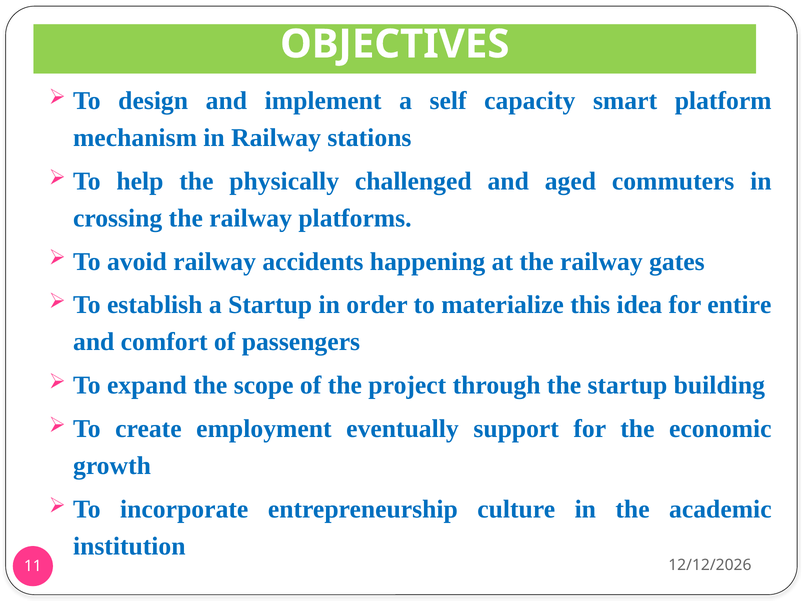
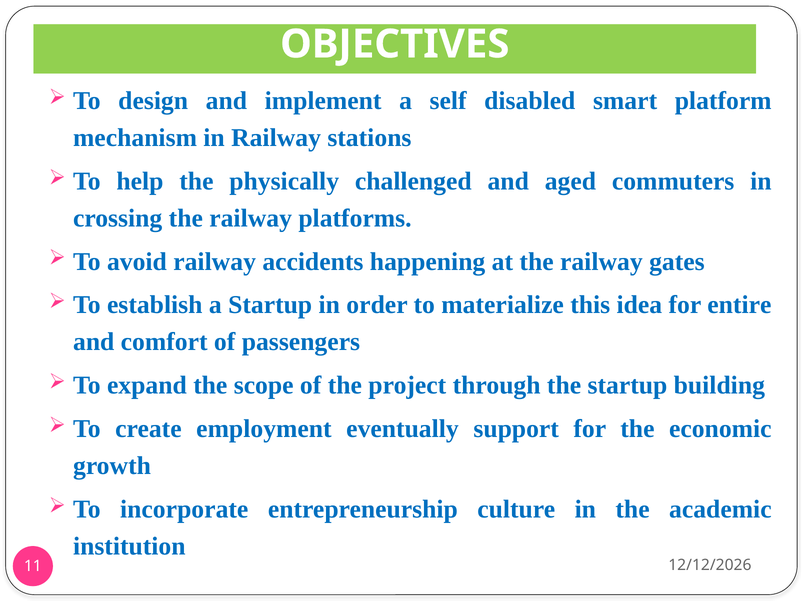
capacity: capacity -> disabled (530, 101)
